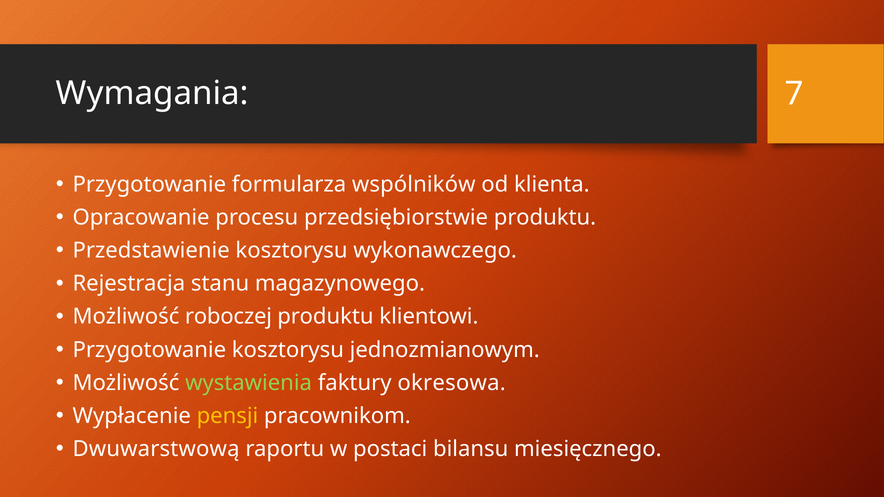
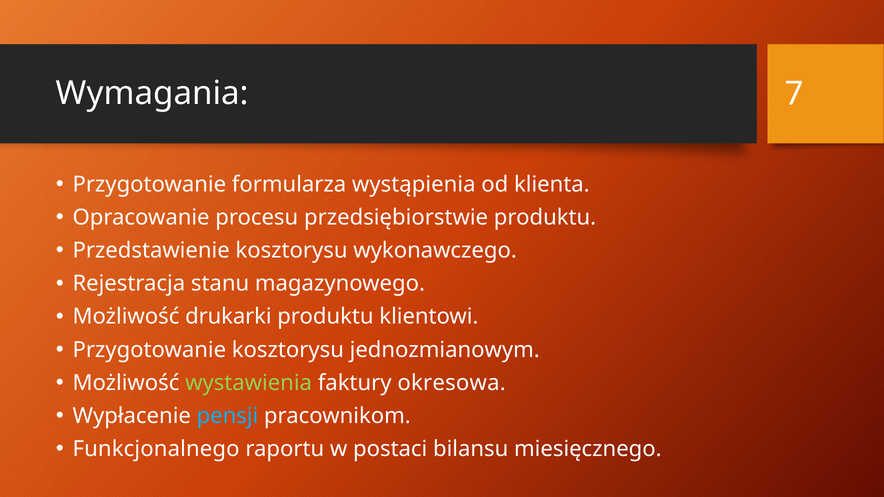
wspólników: wspólników -> wystąpienia (414, 185)
roboczej: roboczej -> drukarki (228, 317)
pensji colour: yellow -> light blue (227, 416)
Dwuwarstwową: Dwuwarstwową -> Funkcjonalnego (156, 449)
